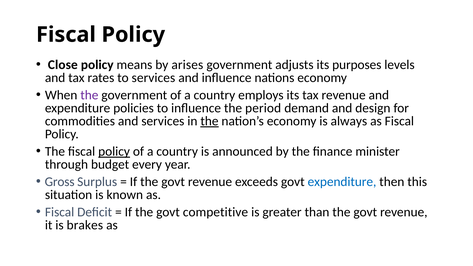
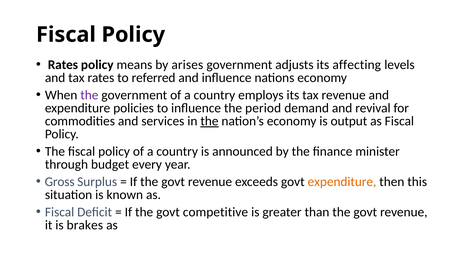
Close: Close -> Rates (63, 65)
purposes: purposes -> affecting (357, 65)
to services: services -> referred (154, 78)
design: design -> revival (373, 108)
always: always -> output (349, 121)
policy underline: present -> none (114, 151)
expenditure colour: blue -> orange (342, 182)
